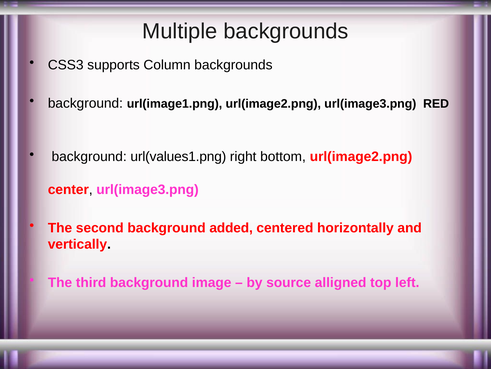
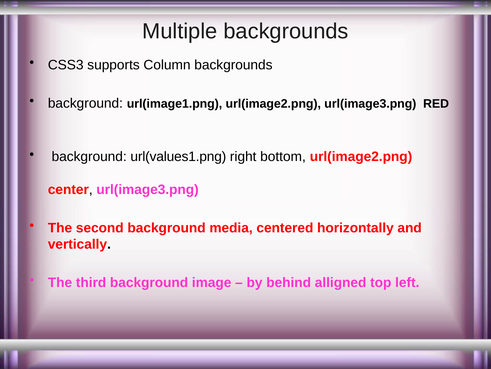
added: added -> media (231, 227)
source: source -> behind (289, 282)
